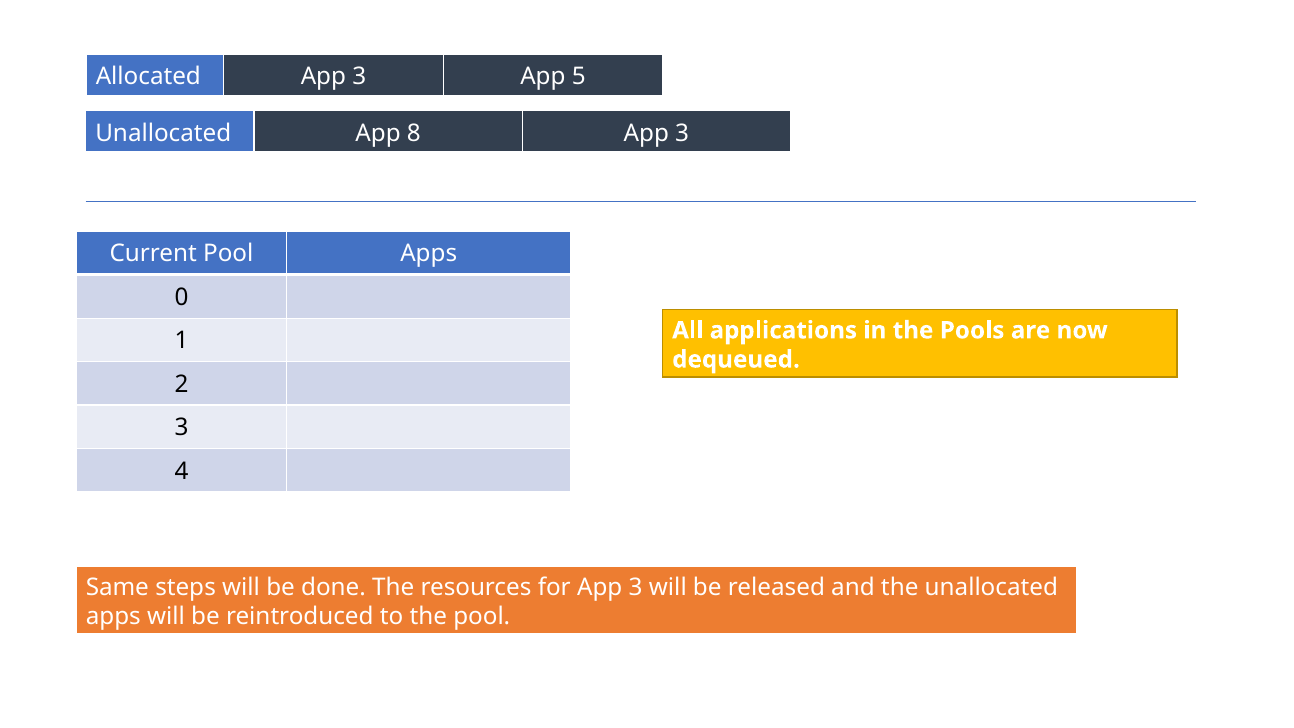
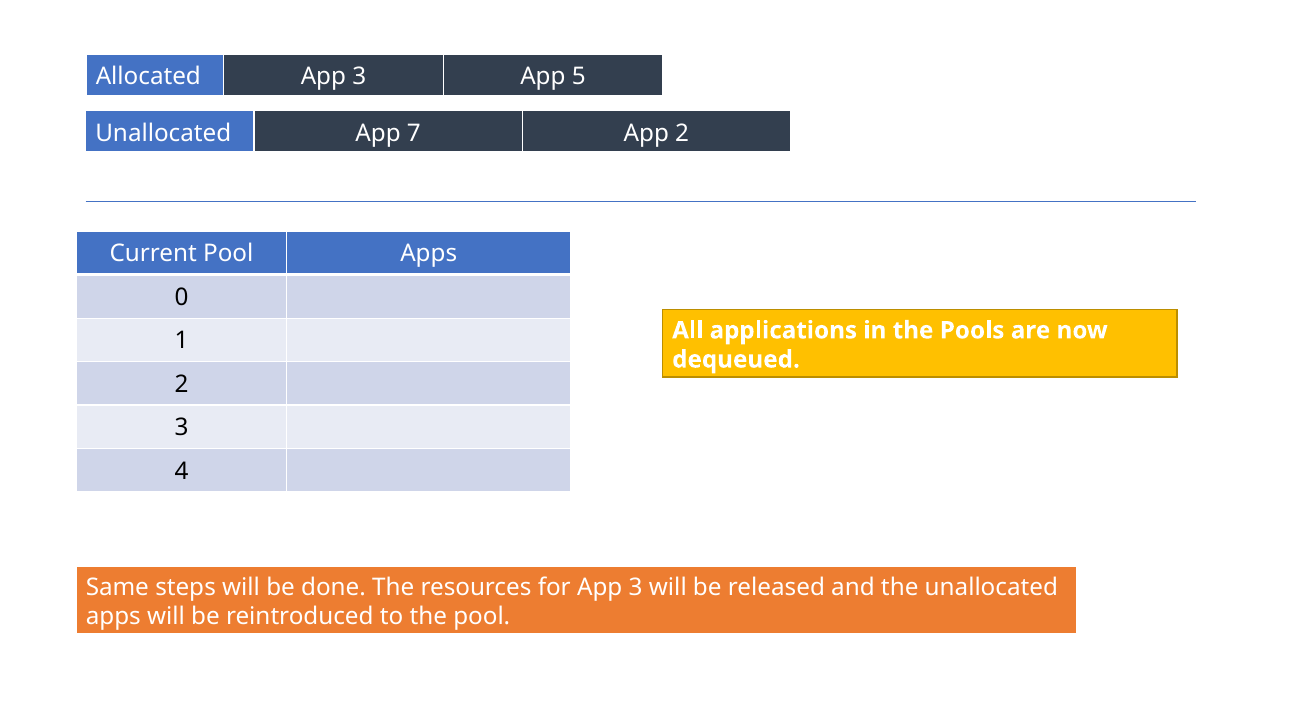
8: 8 -> 7 (414, 133)
3: 3 -> 2 (682, 133)
